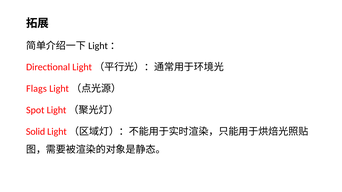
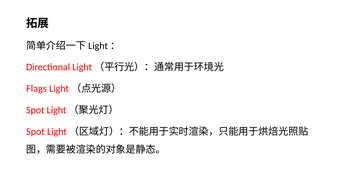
Solid: Solid -> Spot (35, 132)
